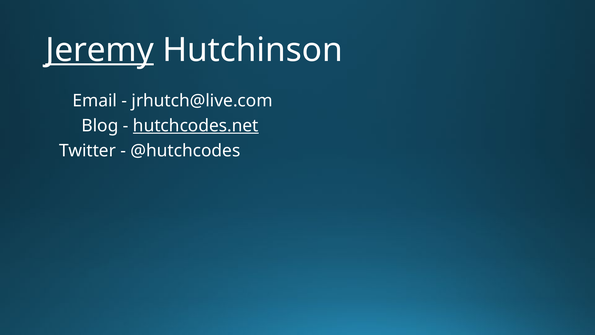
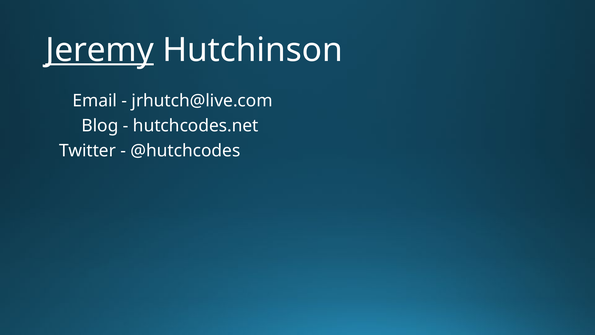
hutchcodes.net underline: present -> none (196, 126)
